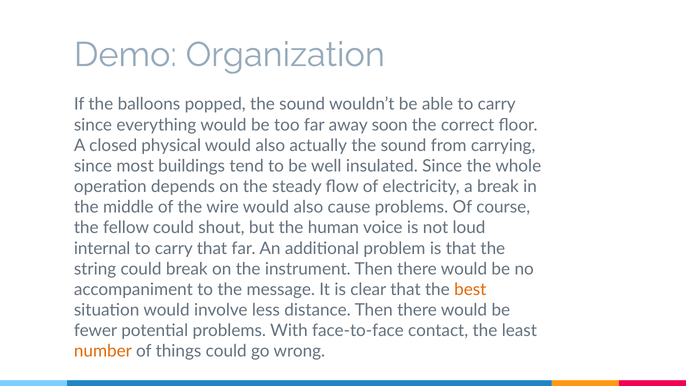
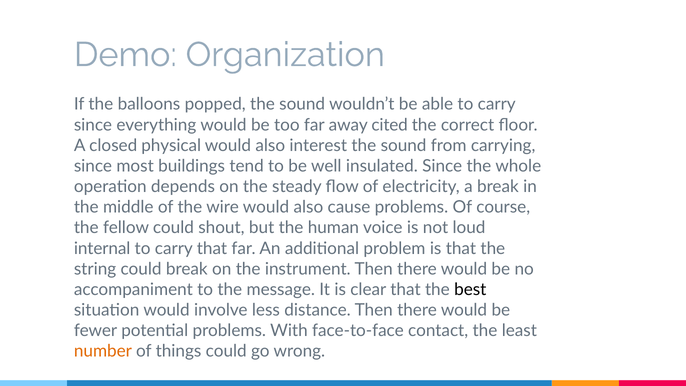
soon: soon -> cited (390, 125)
actually: actually -> interest (318, 145)
best colour: orange -> black (470, 289)
